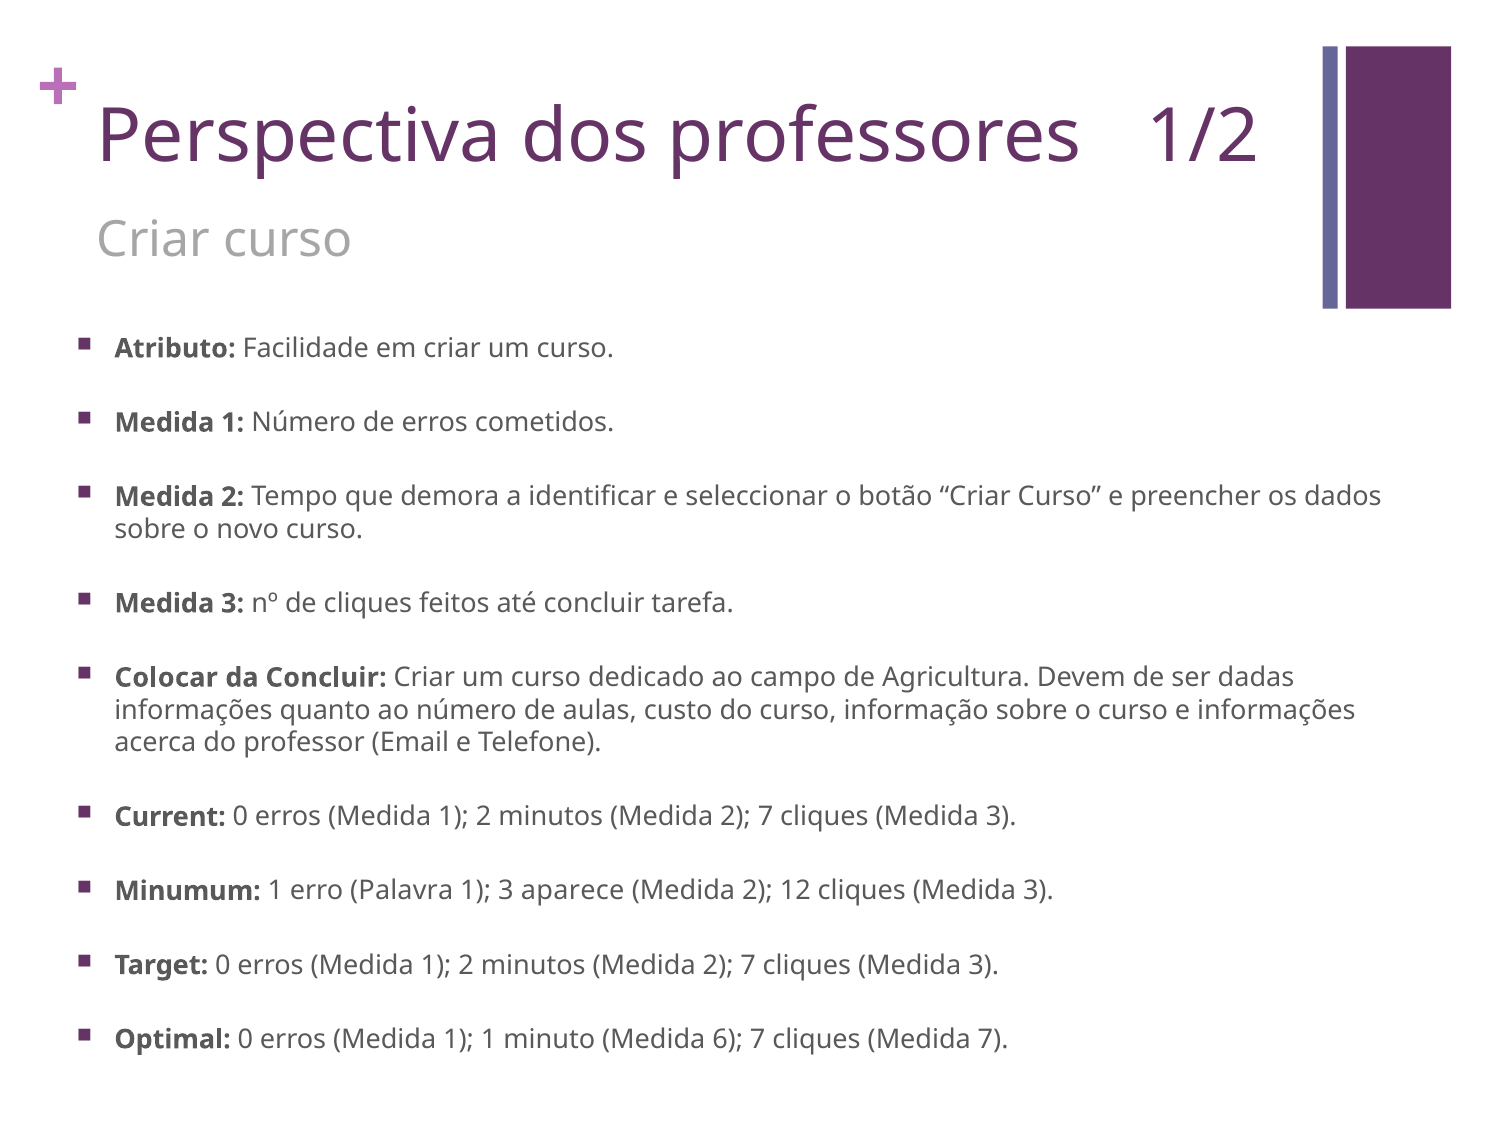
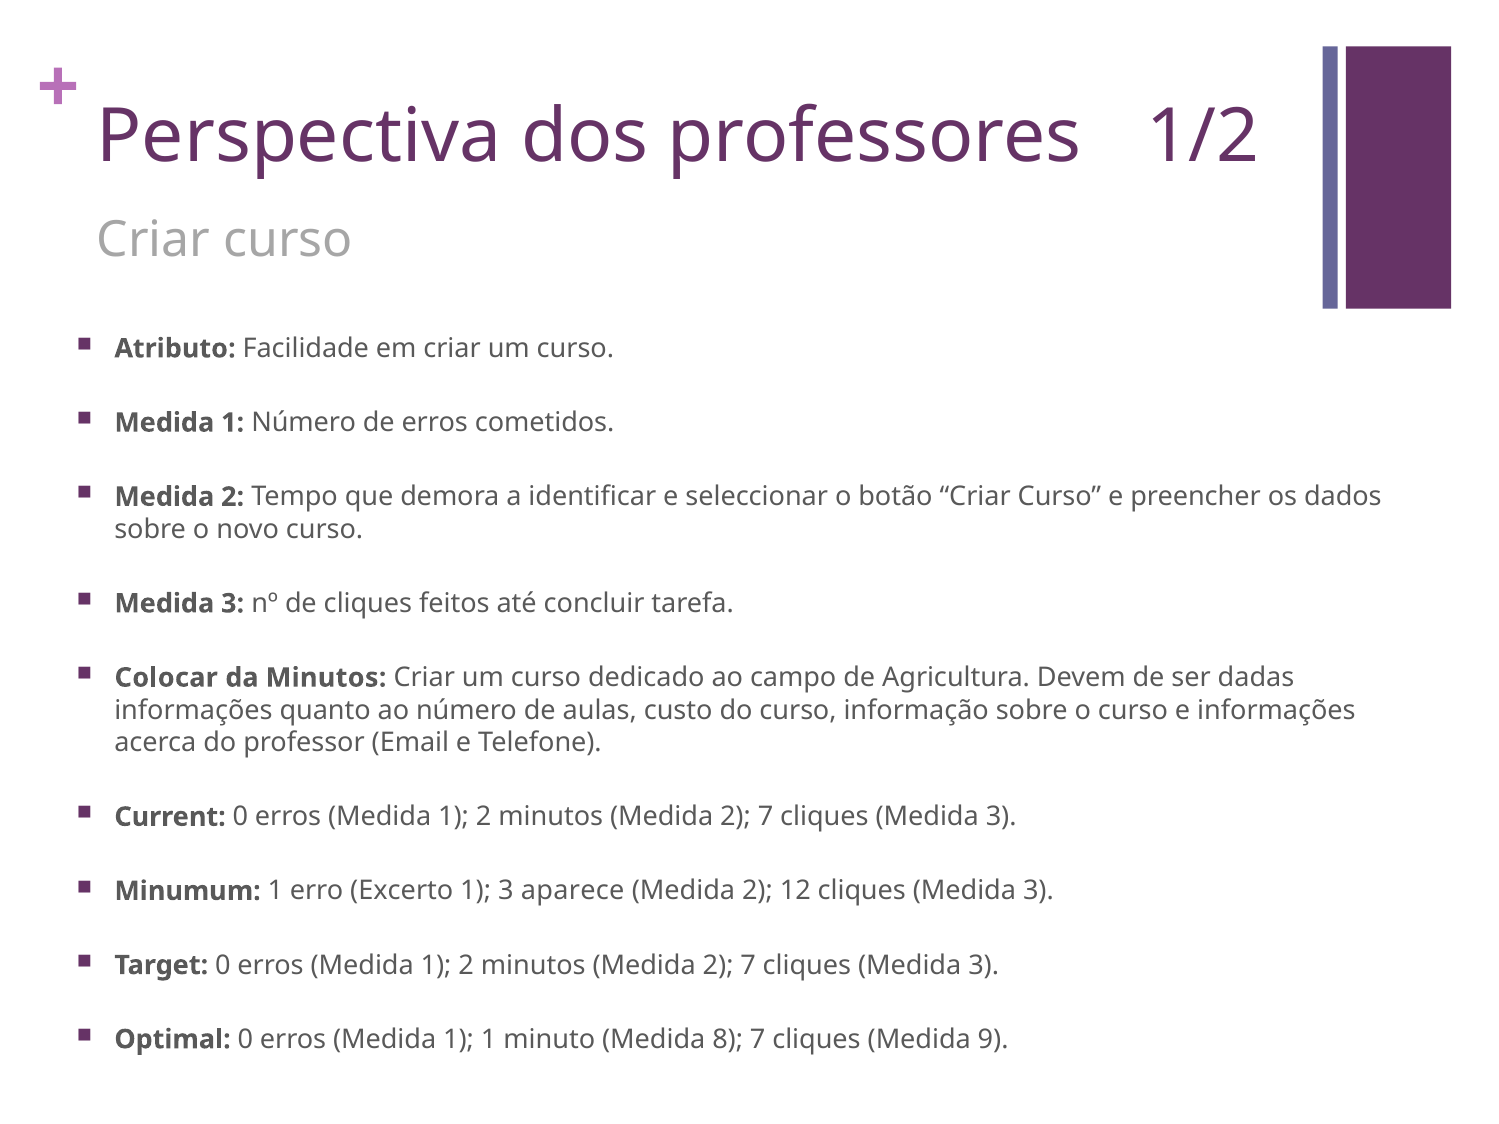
da Concluir: Concluir -> Minutos (326, 678)
Palavra: Palavra -> Excerto (402, 891)
6: 6 -> 8 (728, 1040)
Medida 7: 7 -> 9 (993, 1040)
